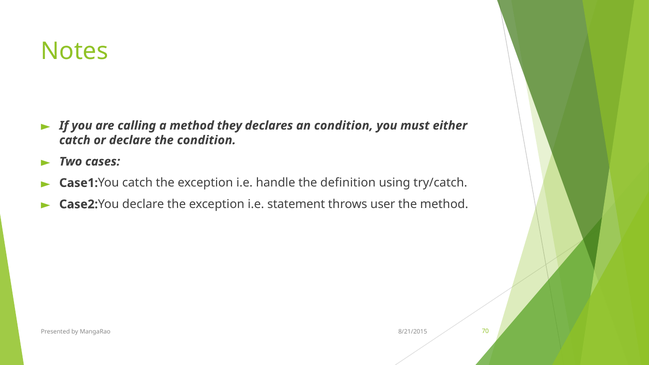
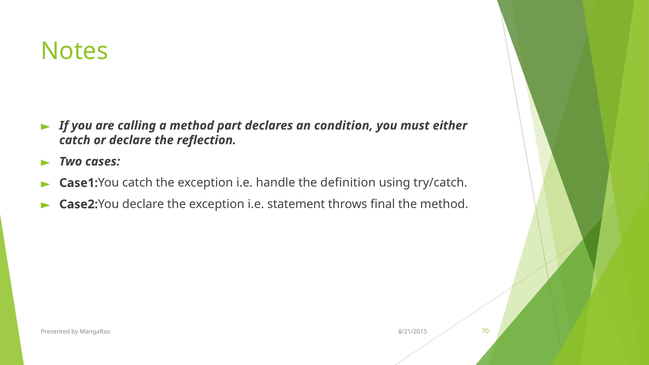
they: they -> part (229, 126)
the condition: condition -> reflection (206, 140)
user: user -> final (383, 204)
